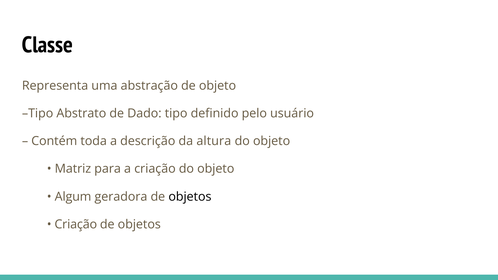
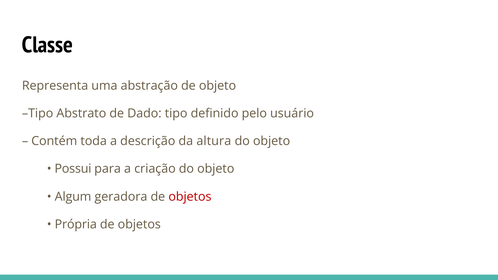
Matriz: Matriz -> Possui (73, 169)
objetos colour: black -> red (190, 197)
Criação: Criação -> Própria (76, 224)
